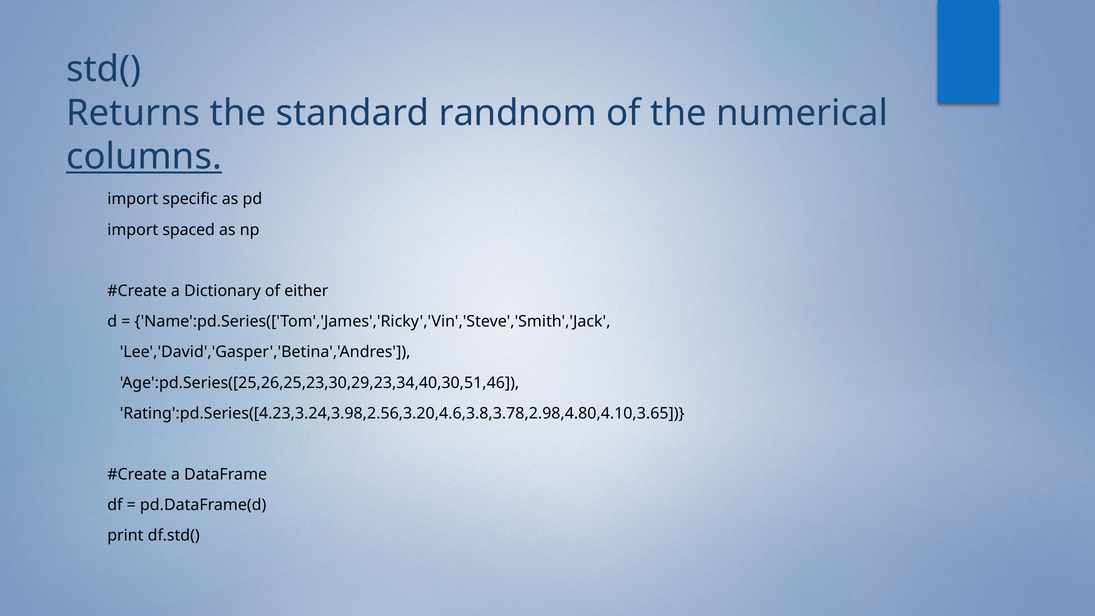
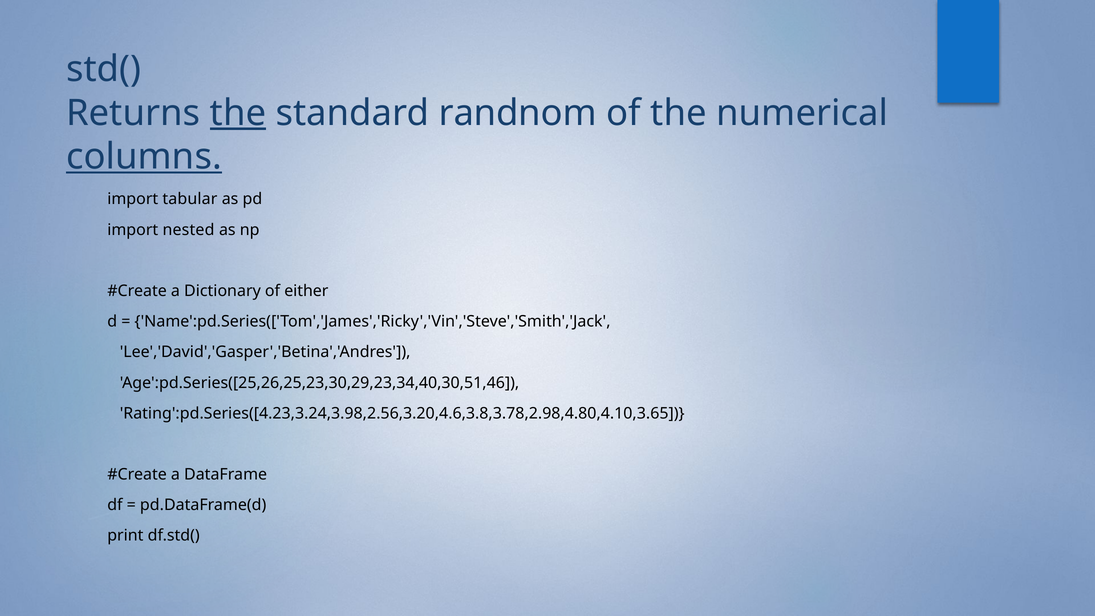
the underline: none -> present (238, 113)
specific: specific -> tabular (190, 199)
spaced: spaced -> nested (189, 230)
